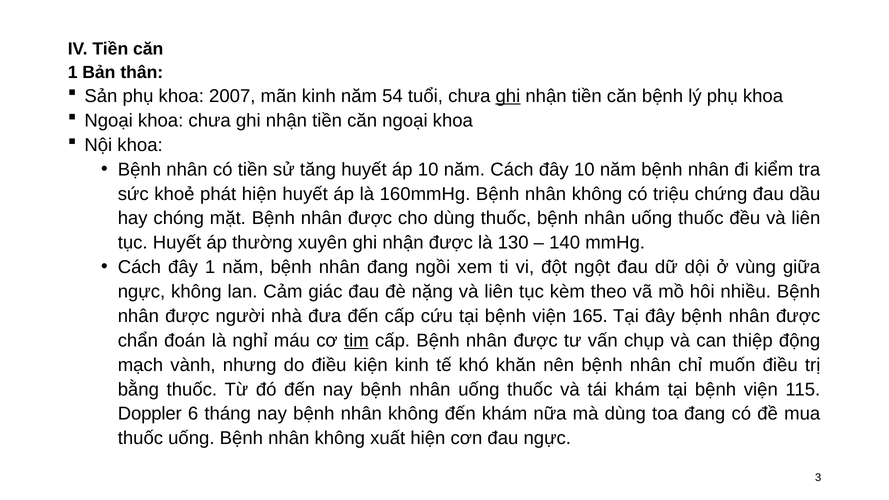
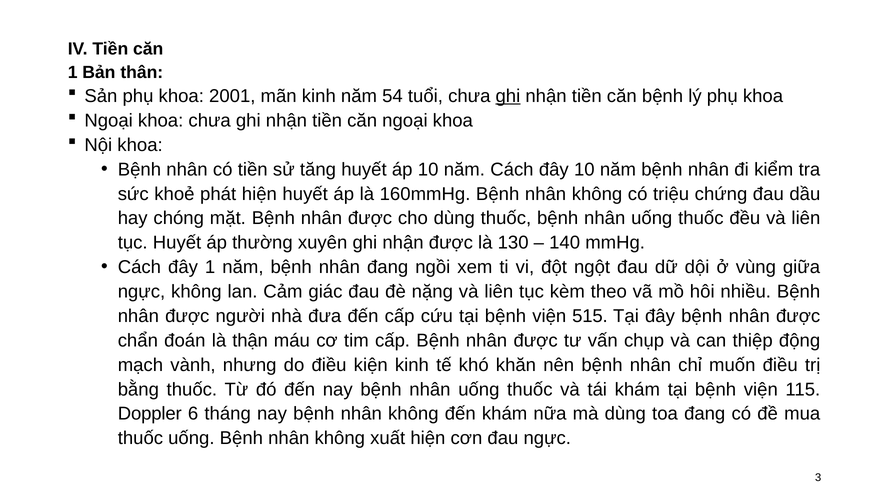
2007: 2007 -> 2001 (232, 96)
165: 165 -> 515 (590, 316)
nghỉ: nghỉ -> thận (250, 341)
tim underline: present -> none (356, 341)
